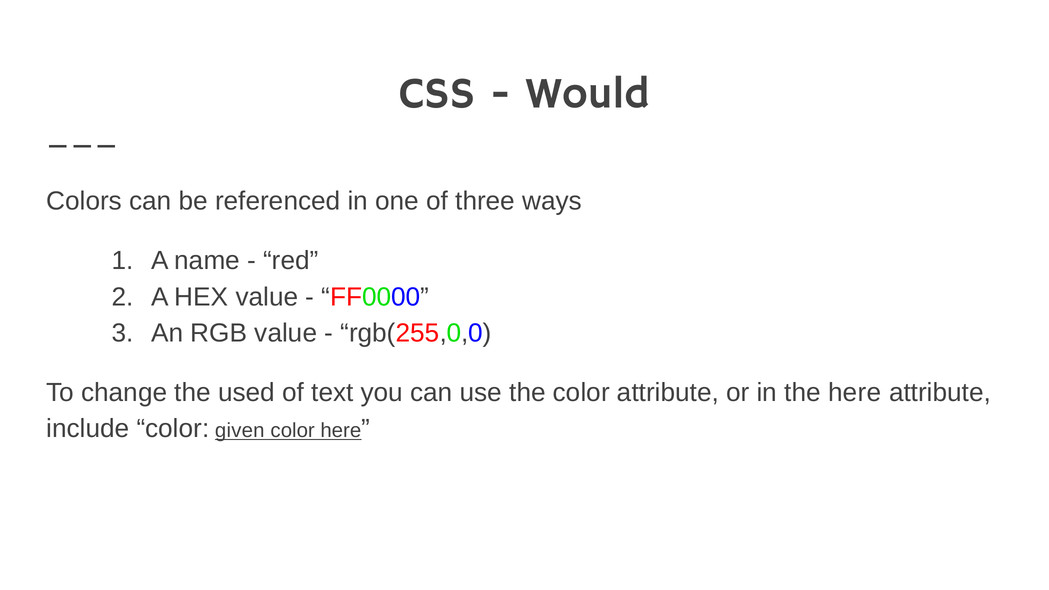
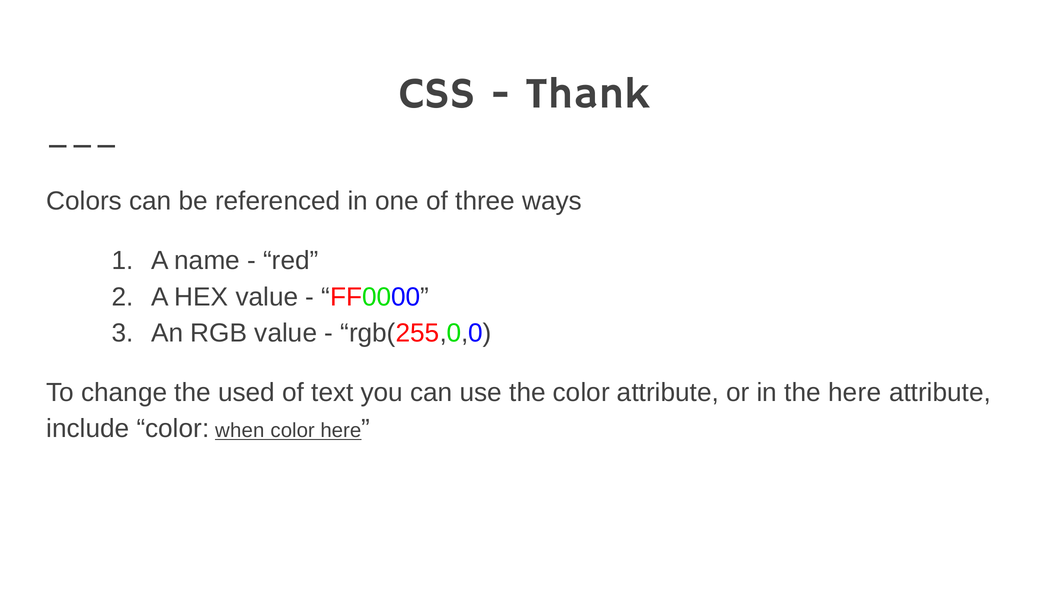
Would: Would -> Thank (588, 93)
given: given -> when (240, 431)
